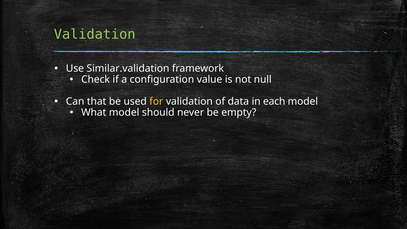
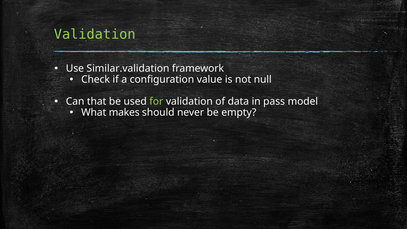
for colour: yellow -> light green (156, 102)
each: each -> pass (274, 102)
What model: model -> makes (124, 113)
